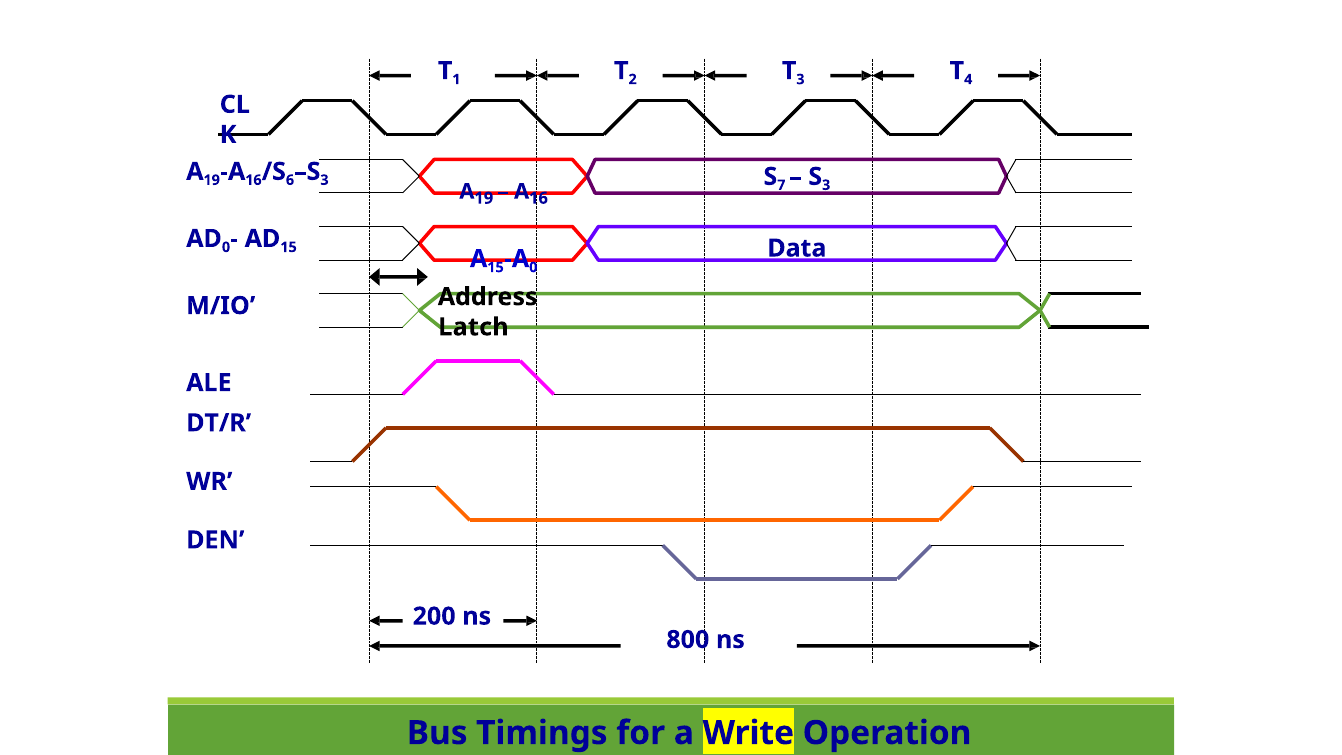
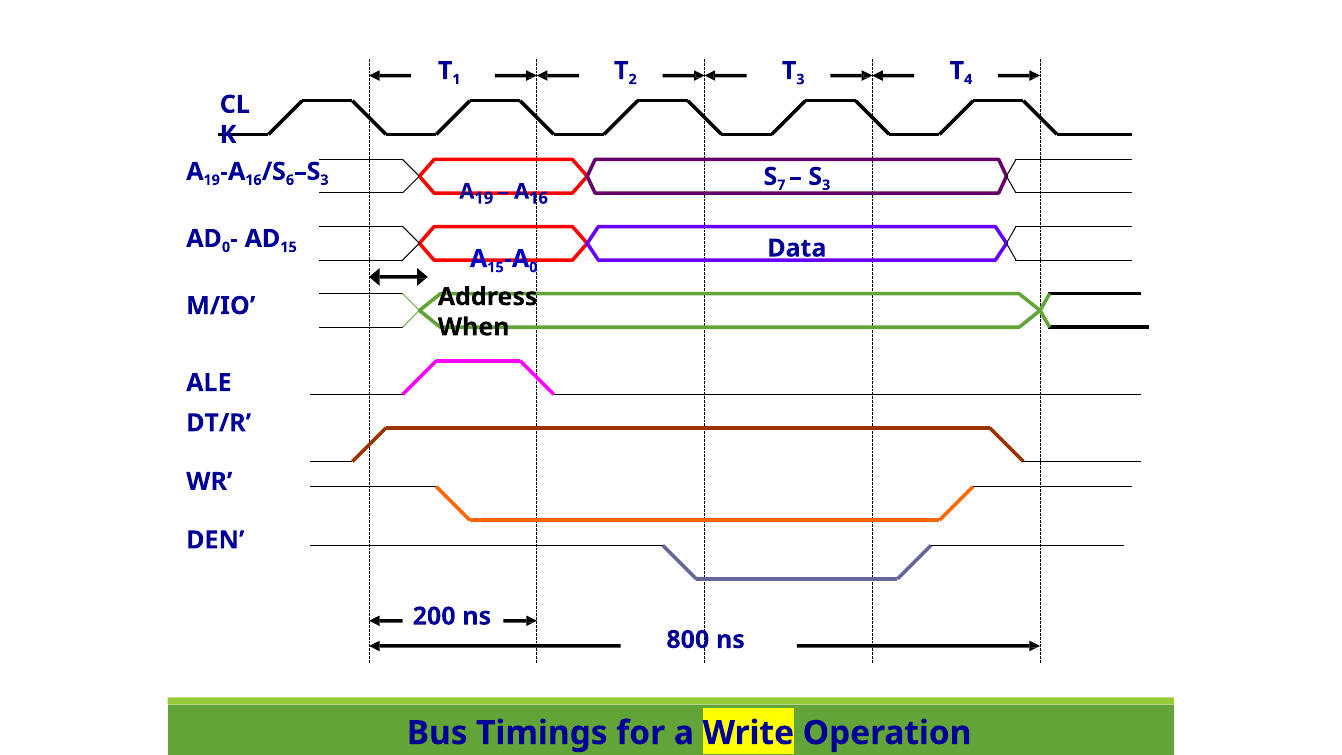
Latch: Latch -> When (474, 327)
